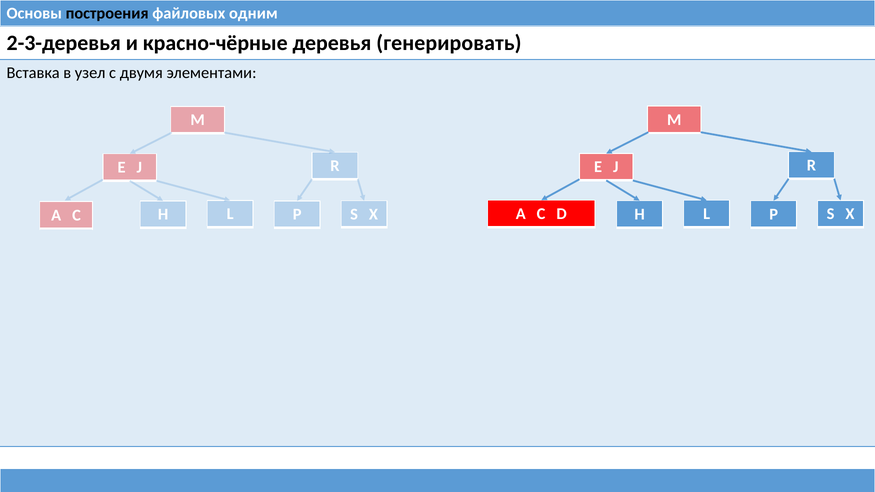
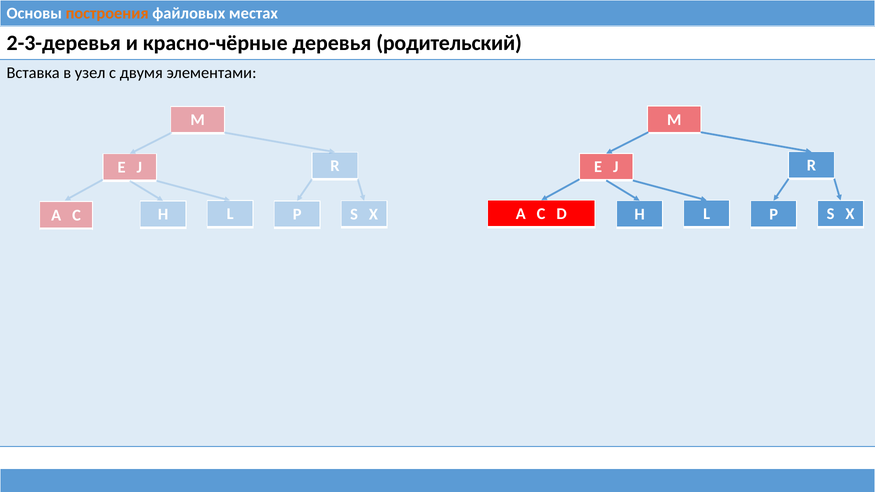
построения colour: black -> orange (107, 13)
одним: одним -> местах (253, 13)
генерировать: генерировать -> родительский (449, 43)
